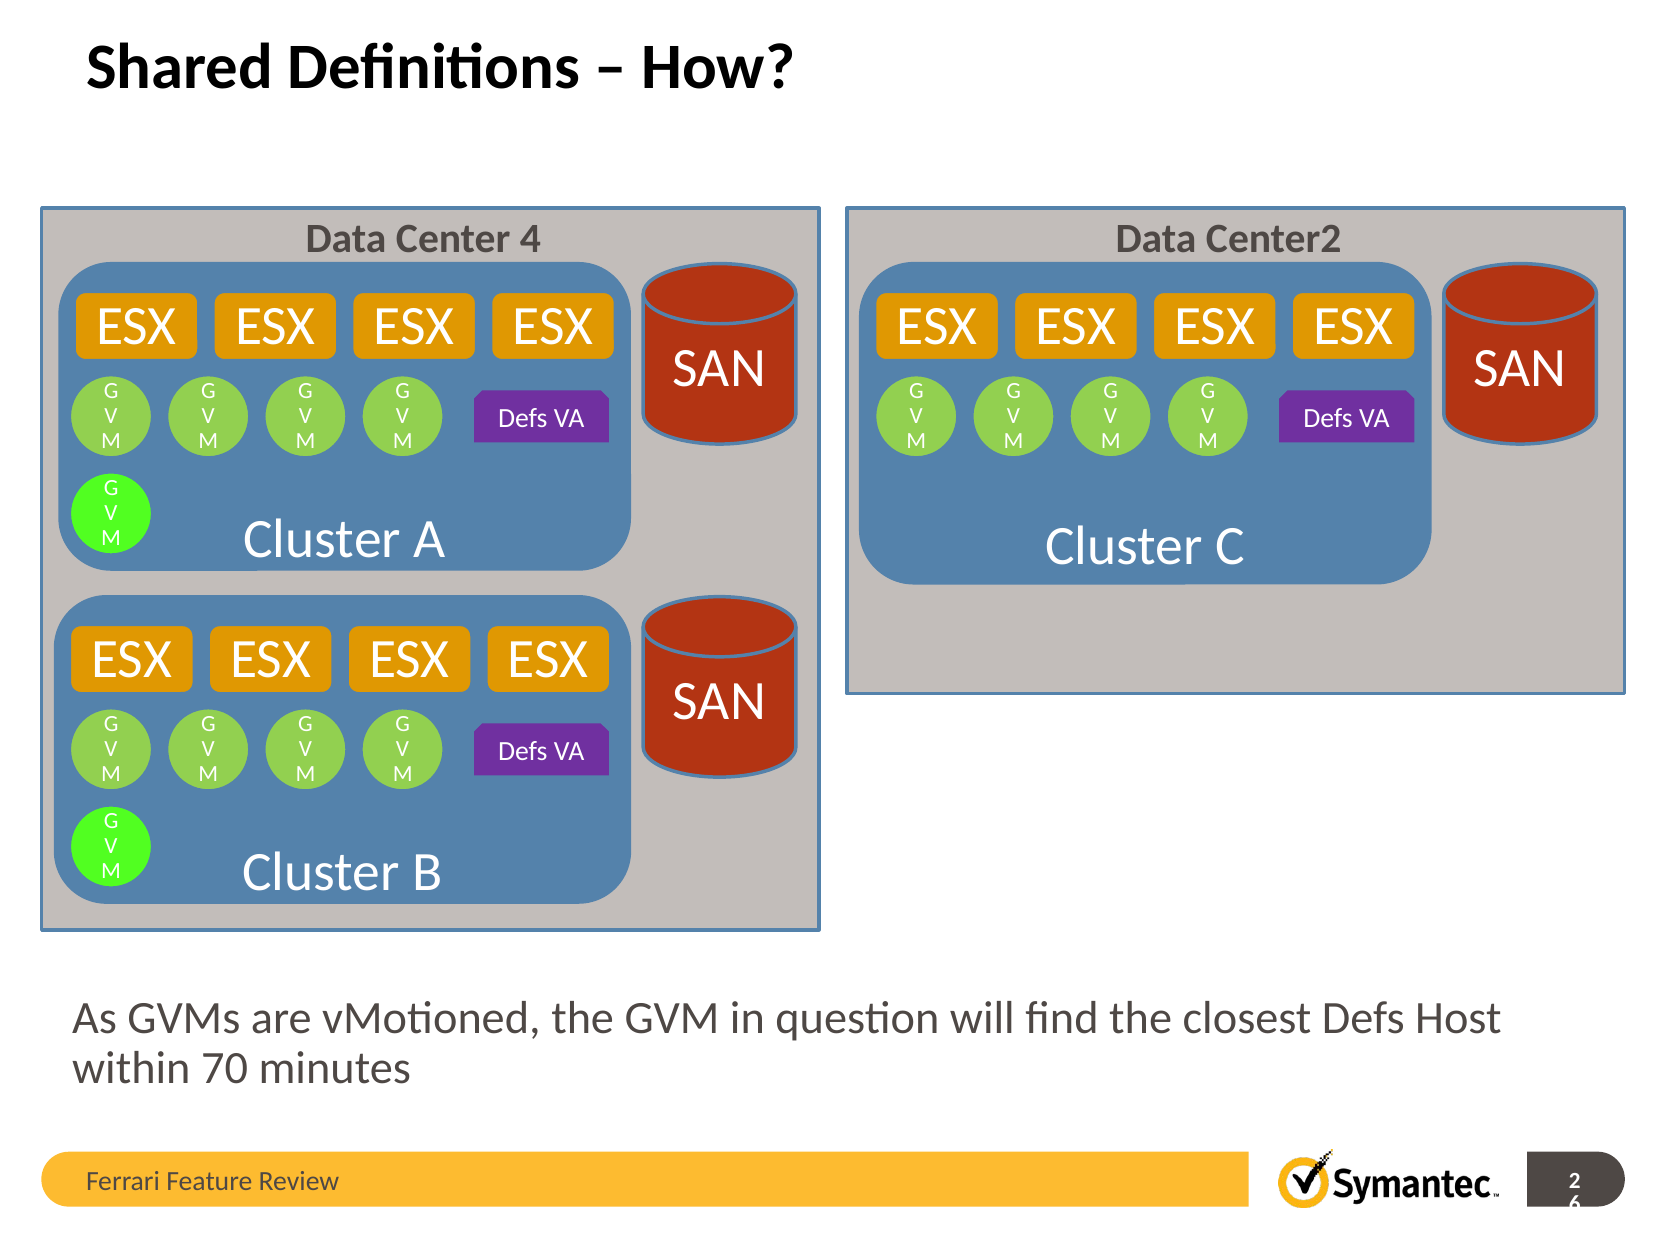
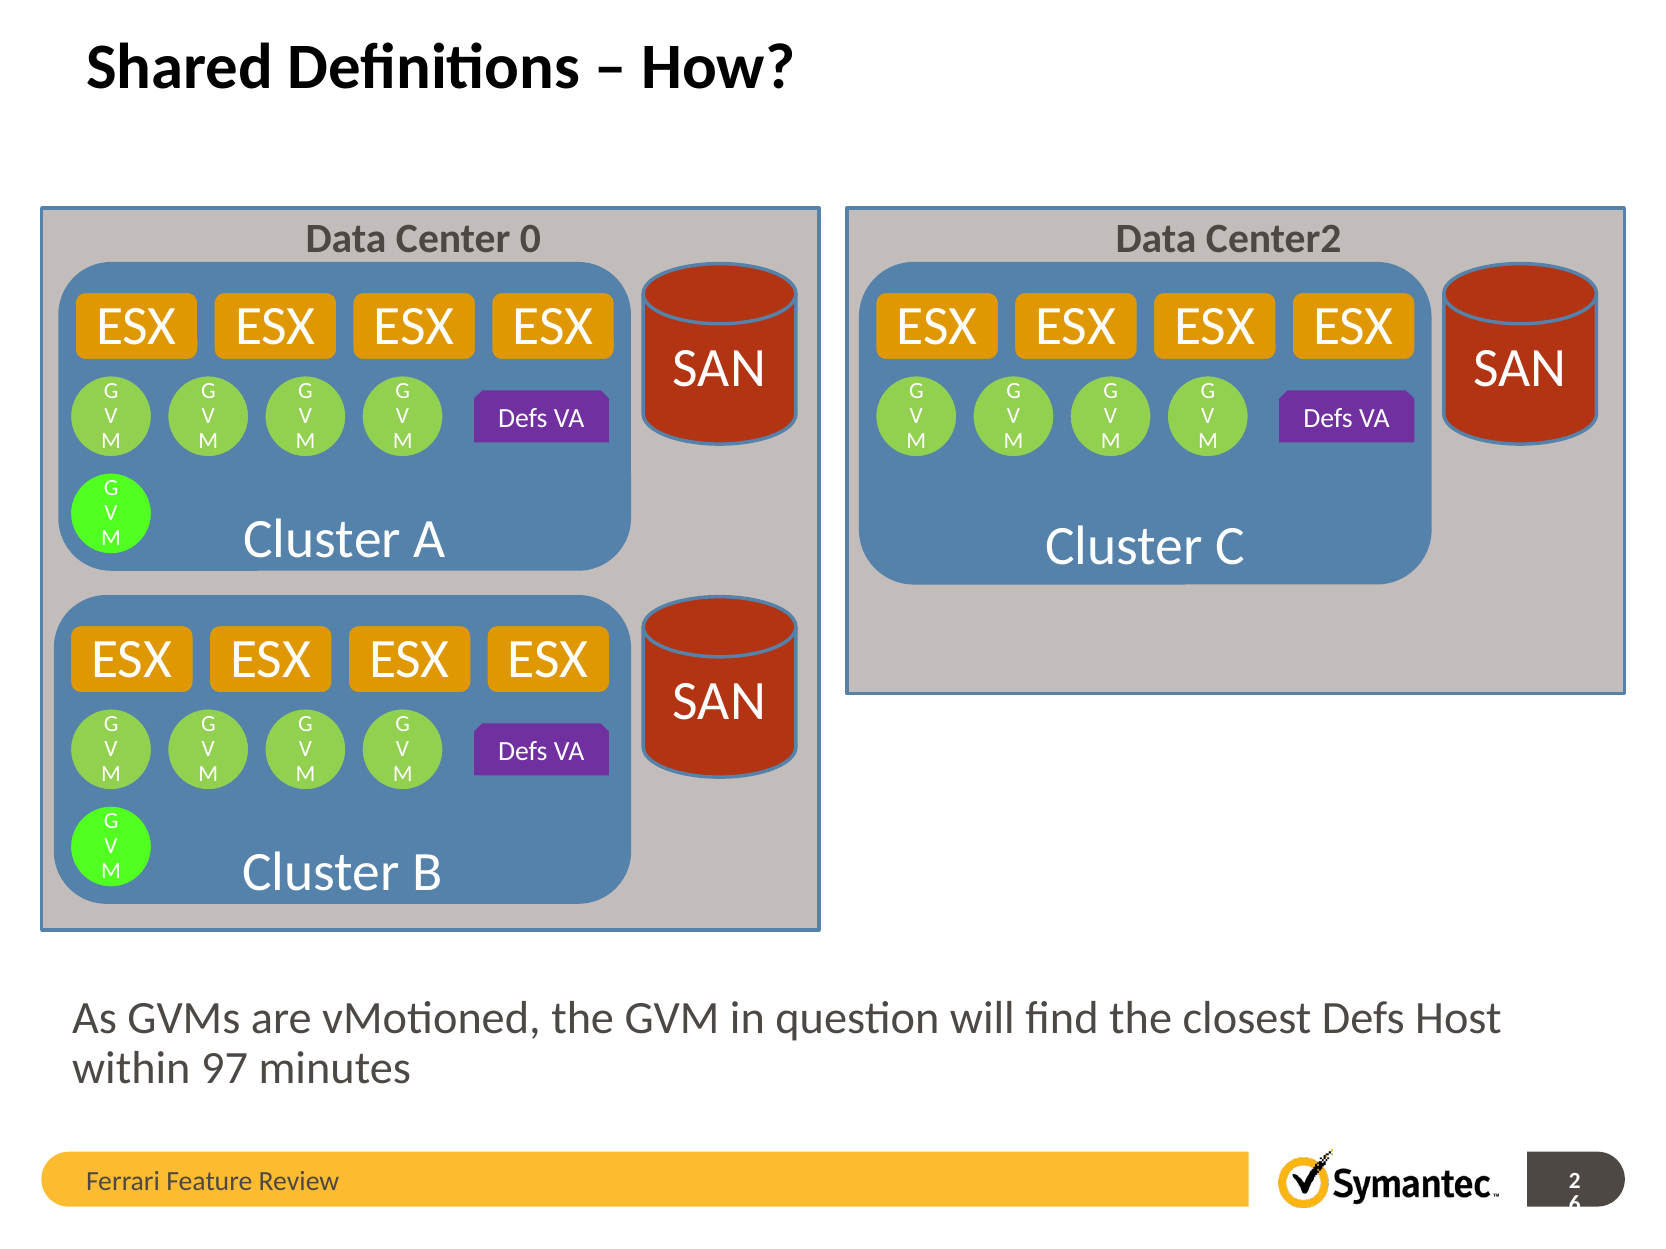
4: 4 -> 0 (530, 239)
70: 70 -> 97 (225, 1069)
